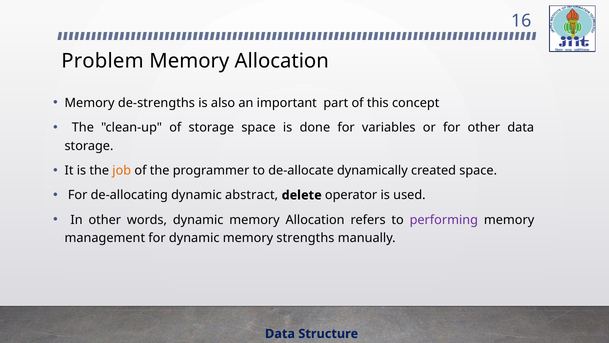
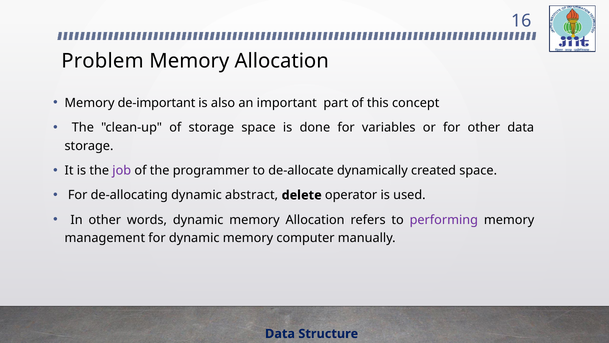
de-strengths: de-strengths -> de-important (157, 103)
job colour: orange -> purple (122, 170)
strengths: strengths -> computer (306, 238)
